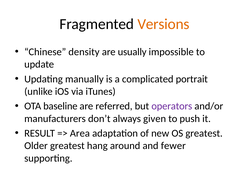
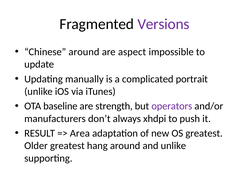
Versions colour: orange -> purple (163, 24)
Chinese density: density -> around (84, 52)
usually: usually -> aspect (132, 52)
referred: referred -> strength (114, 106)
given: given -> xhdpi (155, 118)
and fewer: fewer -> unlike (173, 146)
